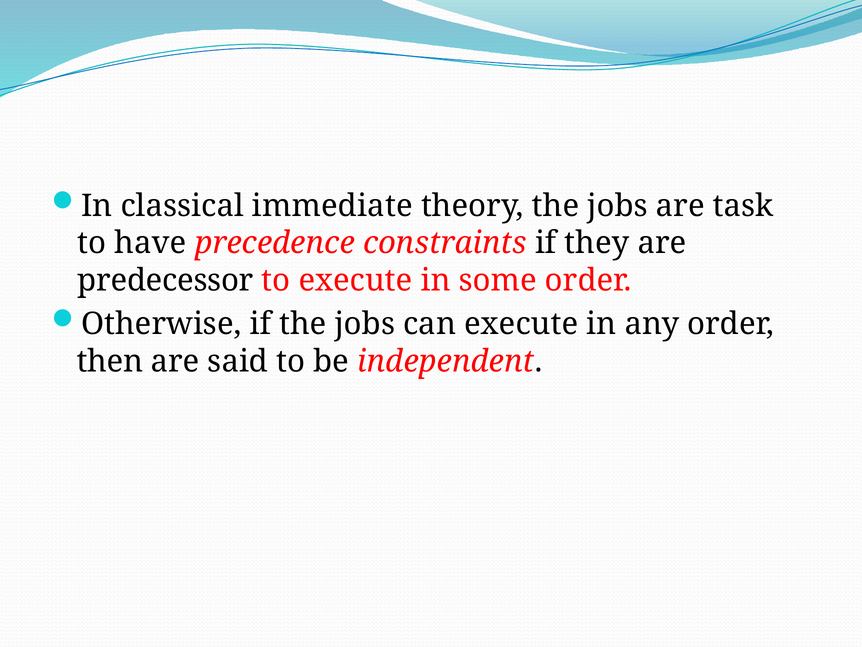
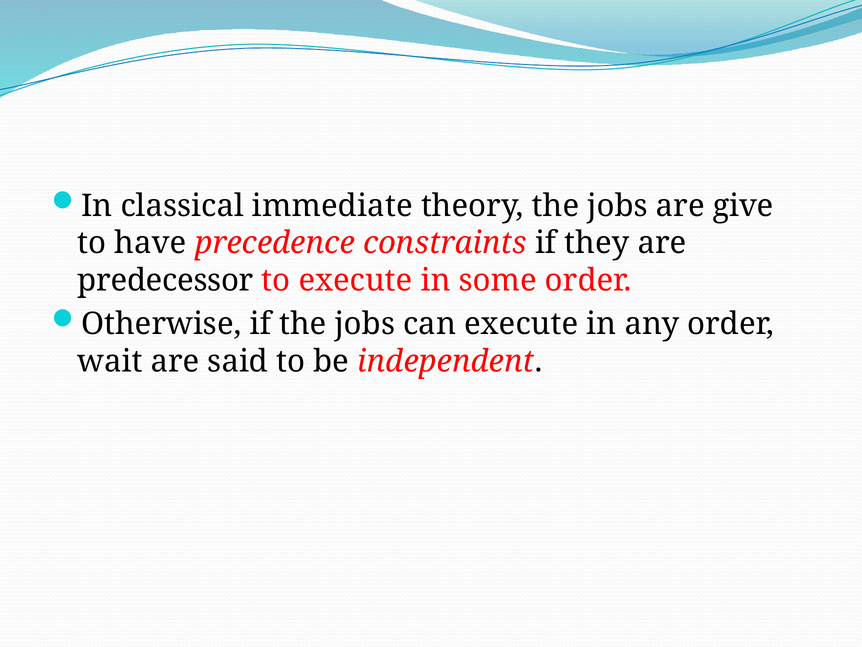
task: task -> give (743, 206)
then: then -> wait (110, 361)
